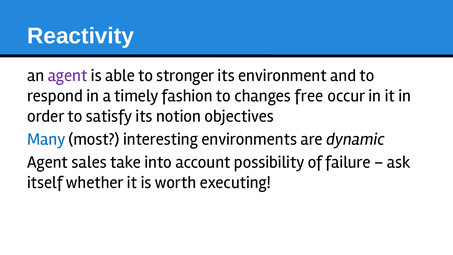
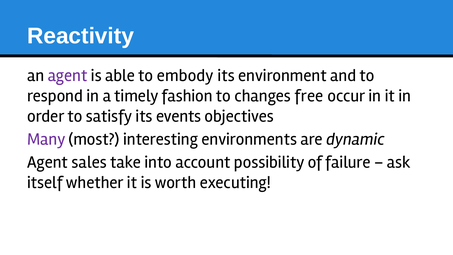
stronger: stronger -> embody (185, 75)
notion: notion -> events (179, 116)
Many colour: blue -> purple (46, 139)
